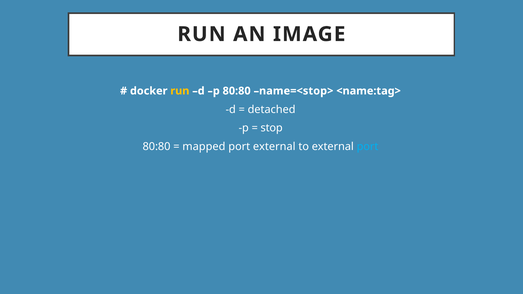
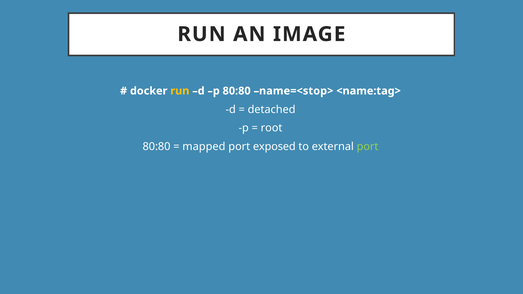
stop: stop -> root (272, 128)
port external: external -> exposed (274, 147)
port colour: light blue -> light green (368, 147)
